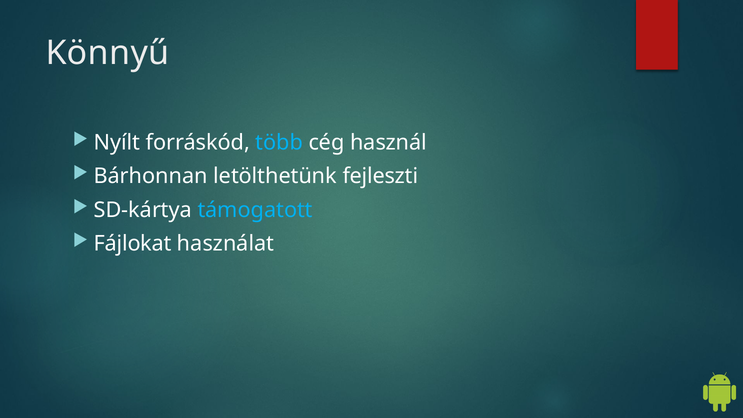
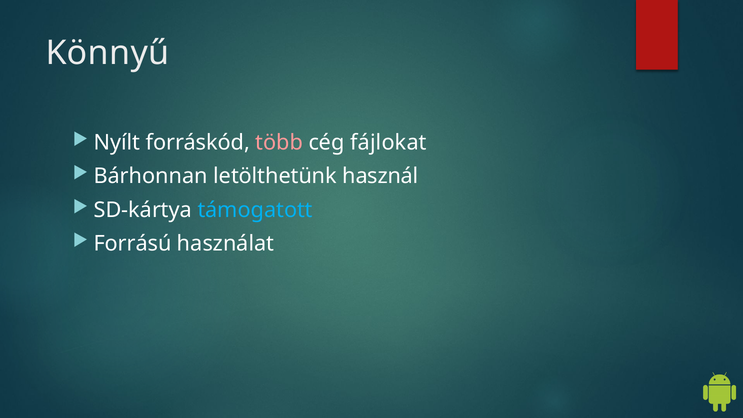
több colour: light blue -> pink (279, 142)
használ: használ -> fájlokat (388, 142)
fejleszti: fejleszti -> használ (380, 176)
Fájlokat: Fájlokat -> Forrású (133, 244)
